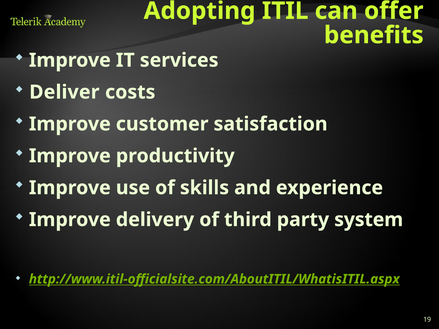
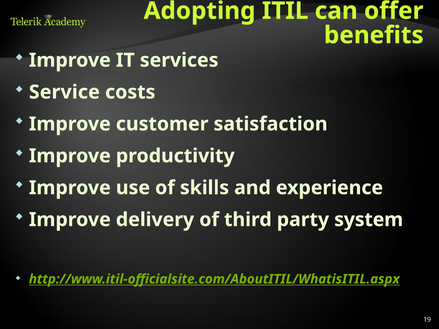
Deliver: Deliver -> Service (64, 92)
